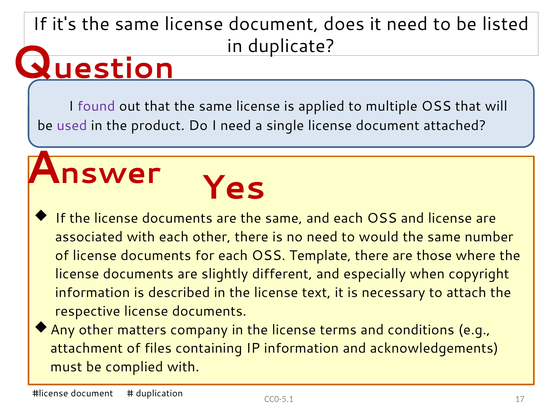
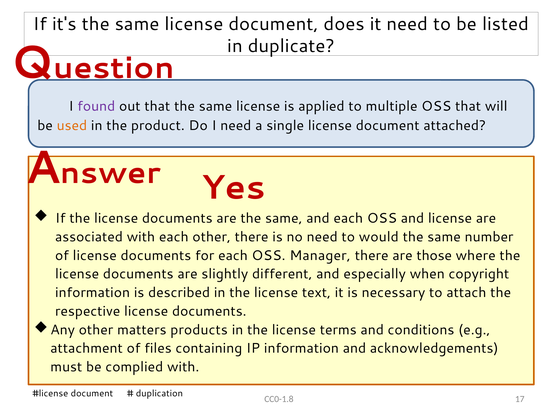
used colour: purple -> orange (72, 126)
Template: Template -> Manager (320, 256)
company: company -> products (199, 330)
CC0-5.1: CC0-5.1 -> CC0-1.8 (279, 400)
